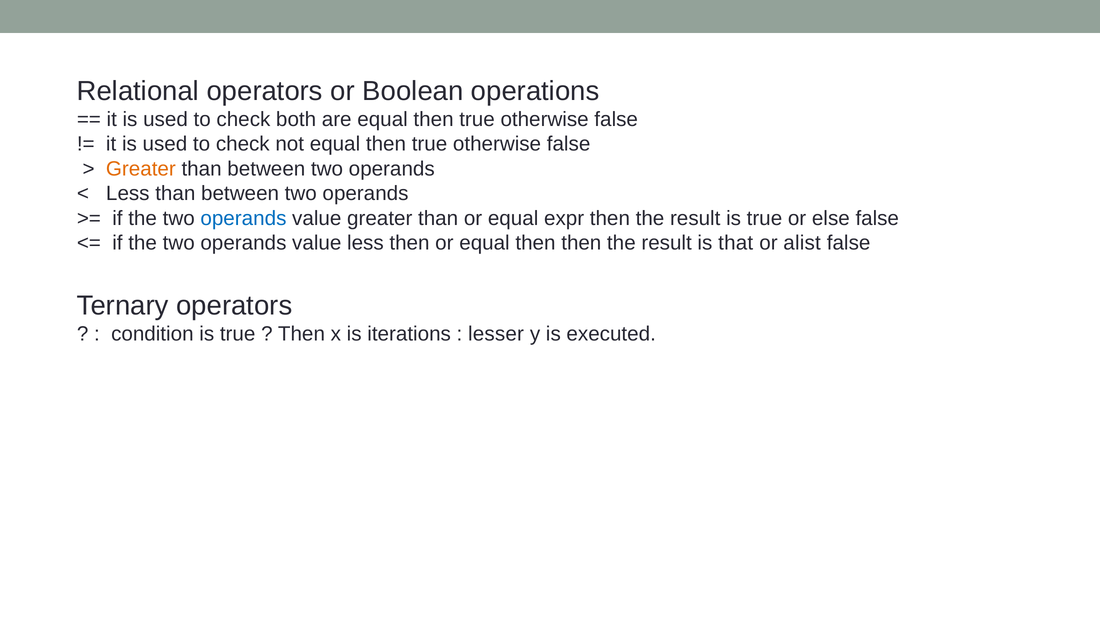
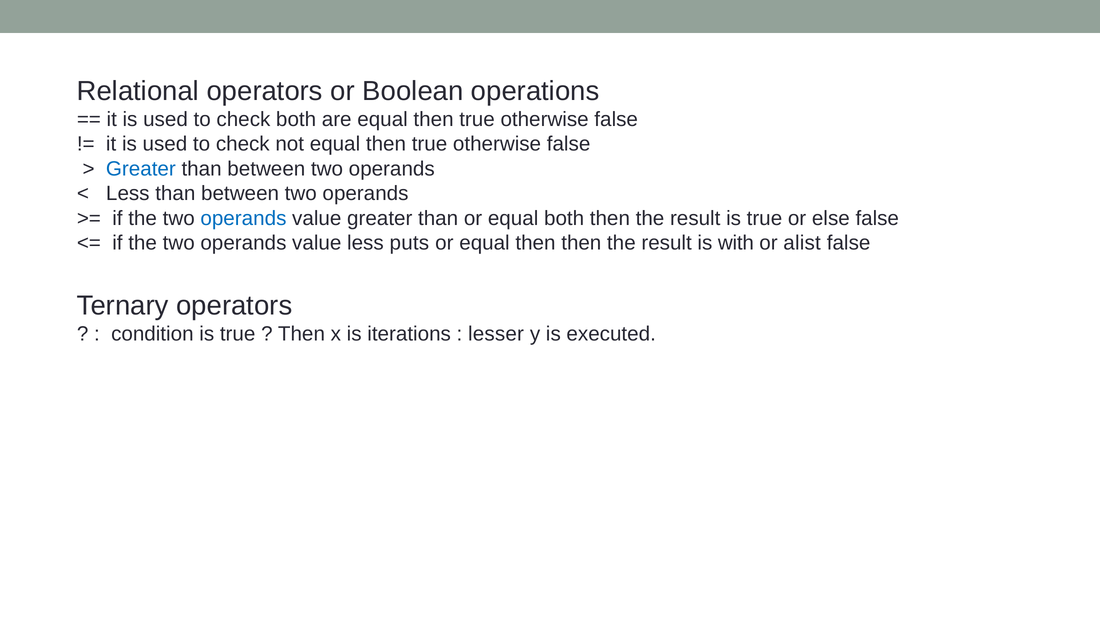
Greater colour: orange -> blue (141, 169)
equal expr: expr -> both (564, 218)
less then: then -> puts (409, 243)
that: that -> with (736, 243)
